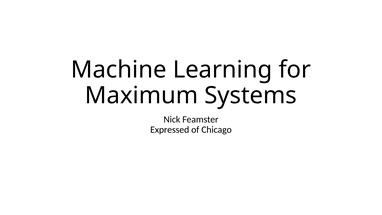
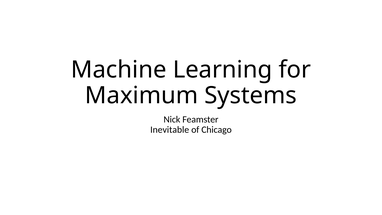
Expressed: Expressed -> Inevitable (170, 130)
